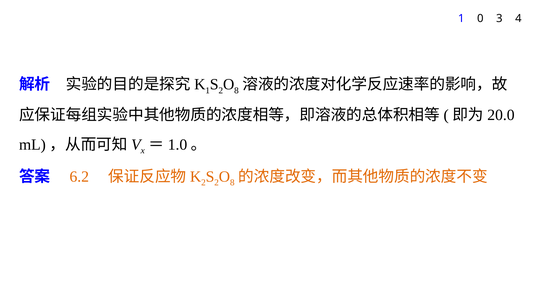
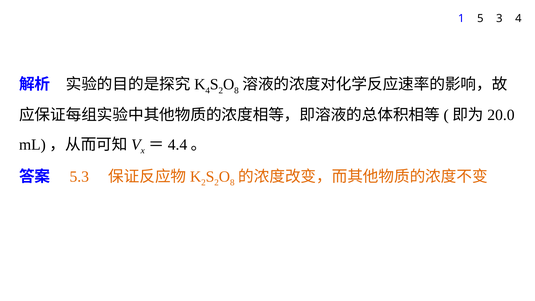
0: 0 -> 5 (480, 19)
1: 1 -> 4 (208, 91)
1.0: 1.0 -> 4.4 (177, 145)
6.2: 6.2 -> 5.3 (79, 177)
